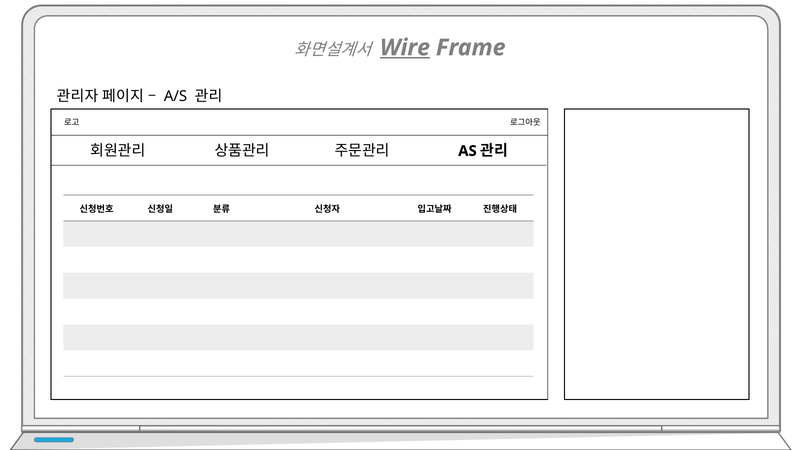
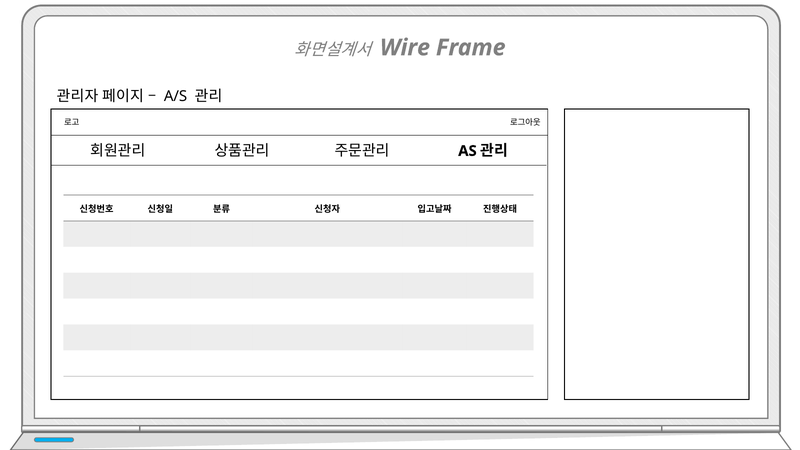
Wire underline: present -> none (405, 48)
